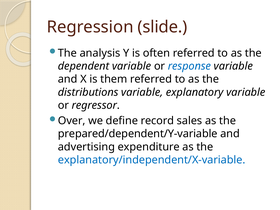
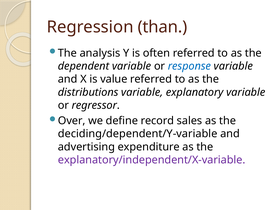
slide: slide -> than (162, 27)
them: them -> value (114, 79)
prepared/dependent/Y-variable: prepared/dependent/Y-variable -> deciding/dependent/Y-variable (138, 134)
explanatory/independent/X-variable colour: blue -> purple (152, 160)
